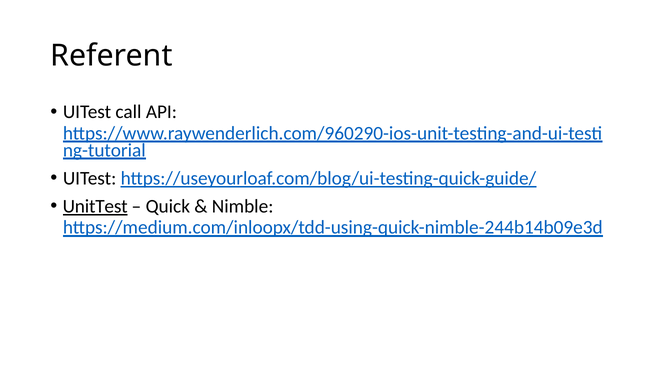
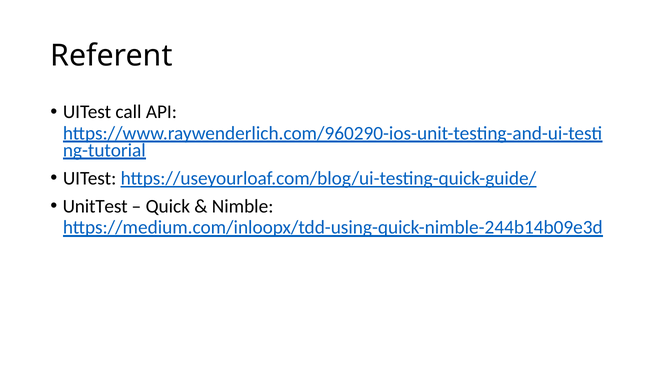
UnitTest underline: present -> none (95, 206)
